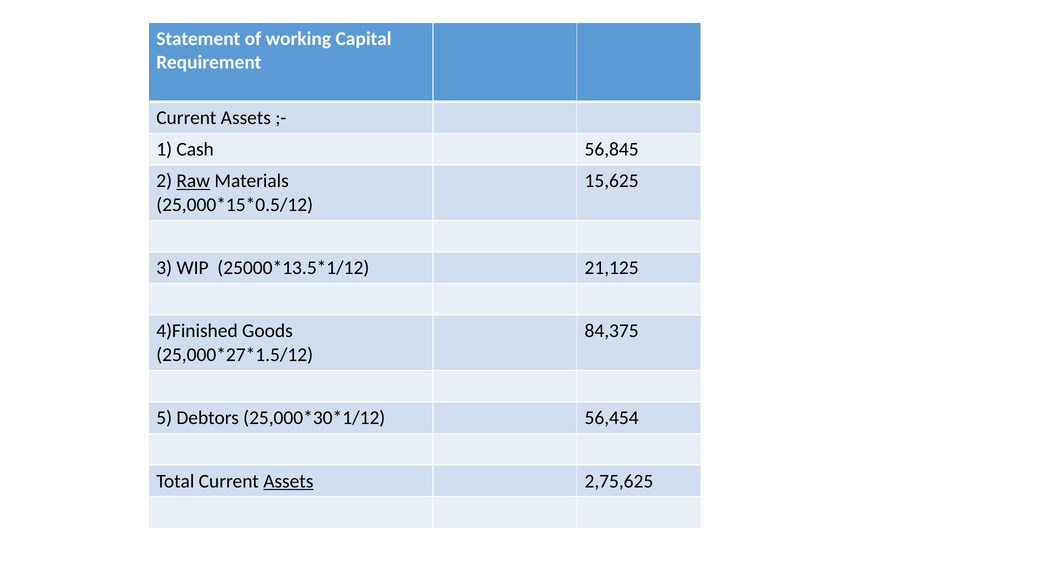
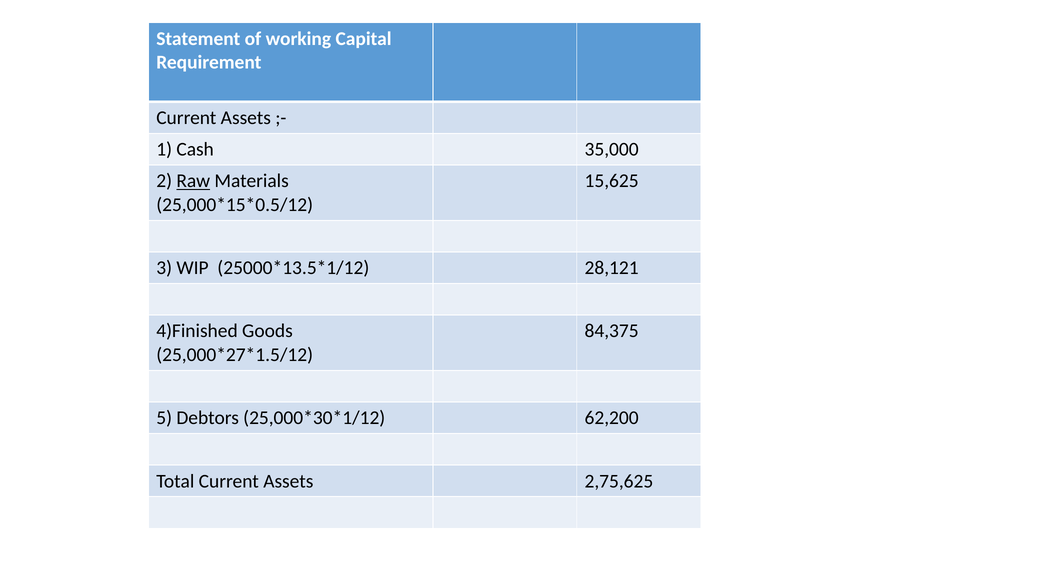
56,845: 56,845 -> 35,000 (612, 149)
21,125: 21,125 -> 28,121 (612, 268)
56,454: 56,454 -> 62,200 (612, 418)
Assets underline: present -> none (288, 481)
